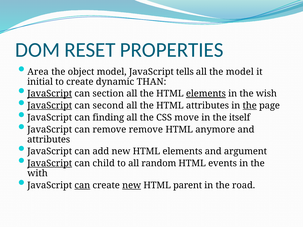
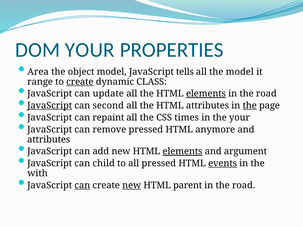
DOM RESET: RESET -> YOUR (90, 50)
initial: initial -> range (40, 82)
create underline: none -> present (80, 82)
THAN: THAN -> CLASS (152, 82)
JavaScript underline: present -> none (50, 94)
section: section -> update (108, 94)
wish: wish -> road (266, 94)
finding: finding -> repaint (108, 118)
move: move -> times (187, 118)
the itself: itself -> your (239, 118)
remove remove: remove -> pressed (146, 130)
elements underline: none -> present (182, 152)
JavaScript underline: present -> none (50, 164)
all random: random -> pressed (159, 164)
events underline: none -> present (223, 164)
